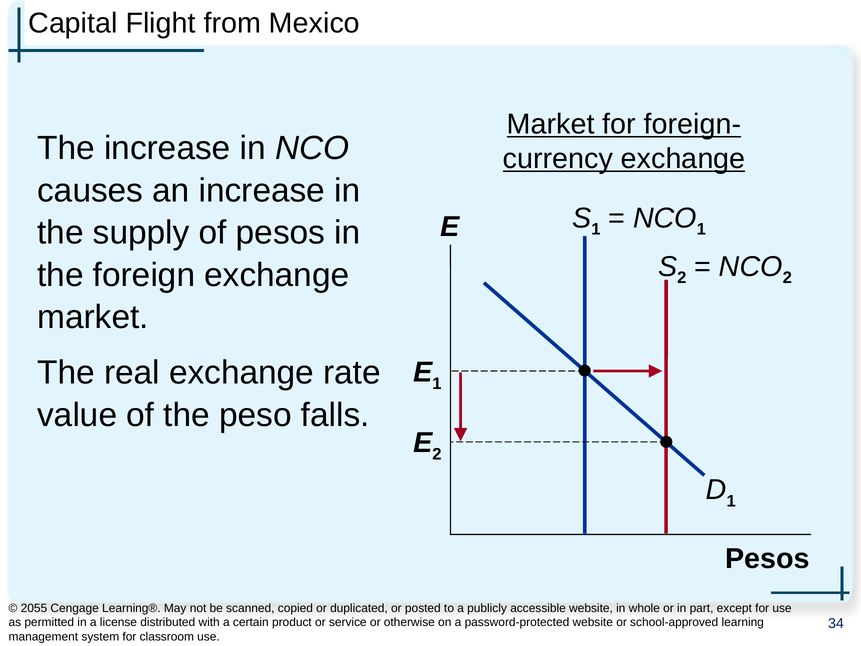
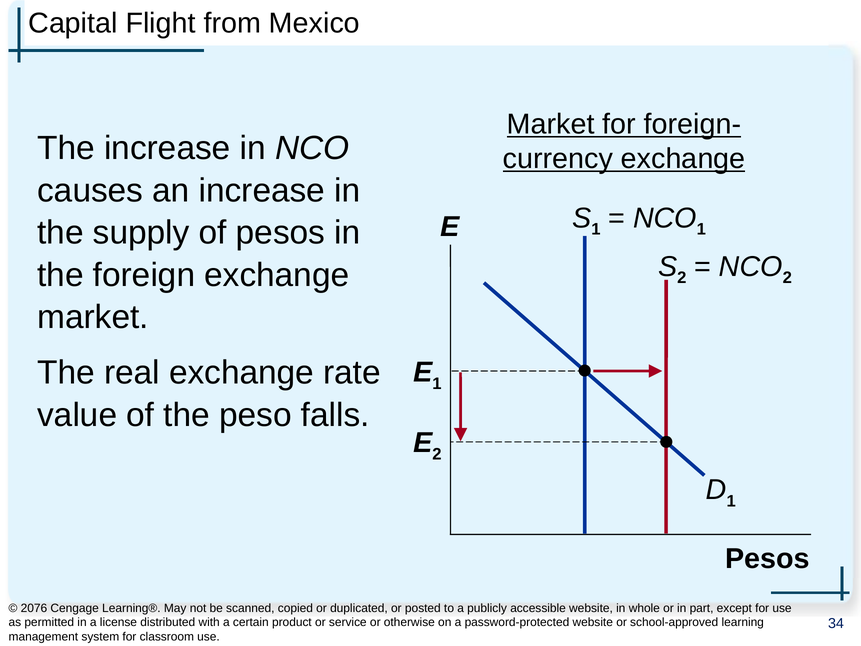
2055: 2055 -> 2076 (34, 608)
